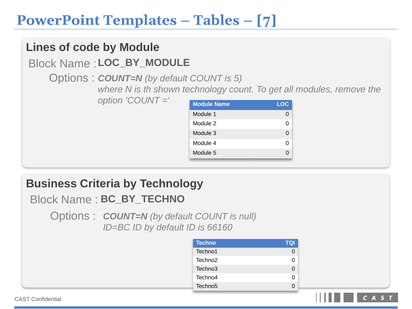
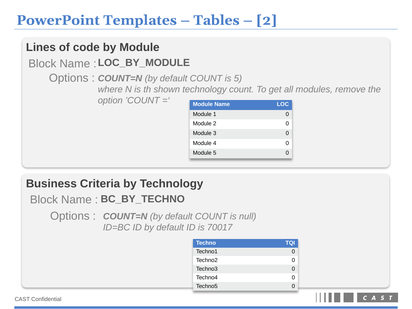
7: 7 -> 2 (267, 20)
66160: 66160 -> 70017 (220, 227)
